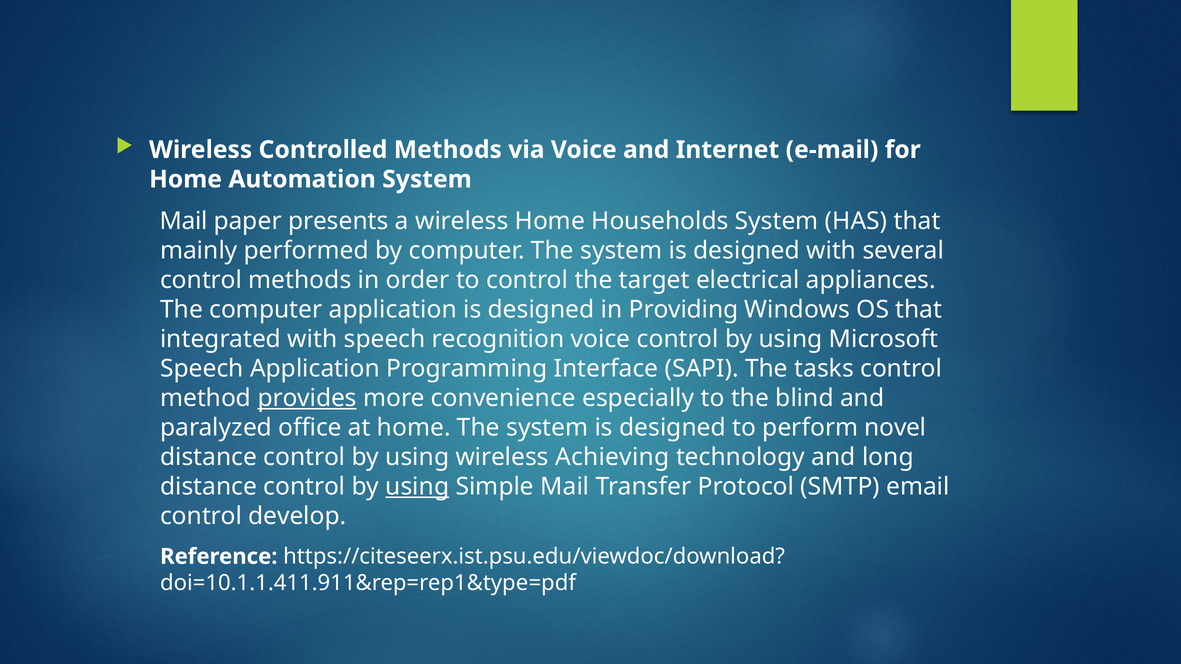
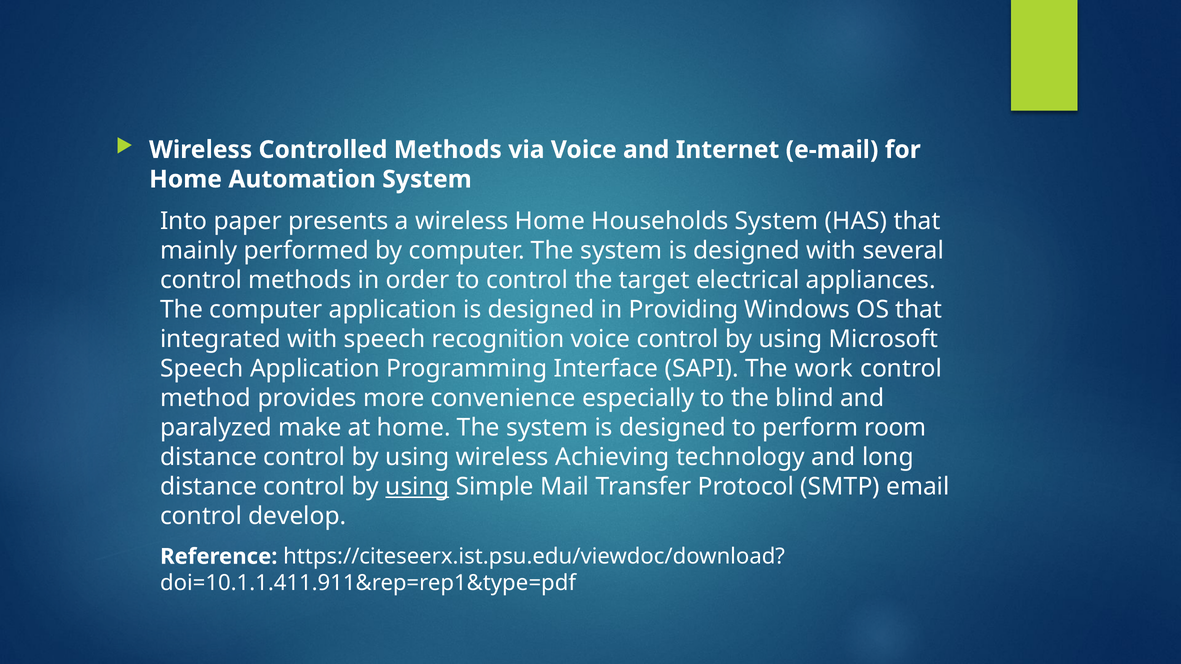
Mail: Mail -> Into (184, 221)
tasks: tasks -> work (824, 369)
provides underline: present -> none (307, 398)
office: office -> make (310, 428)
novel: novel -> room (895, 428)
